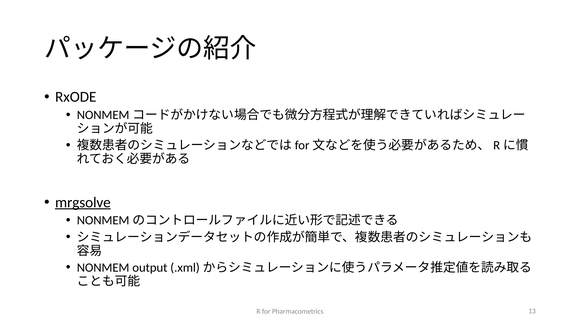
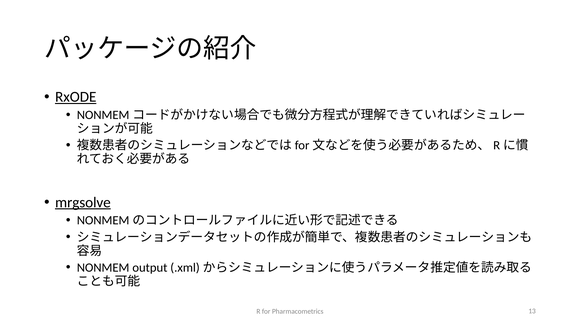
RxODE underline: none -> present (76, 97)
